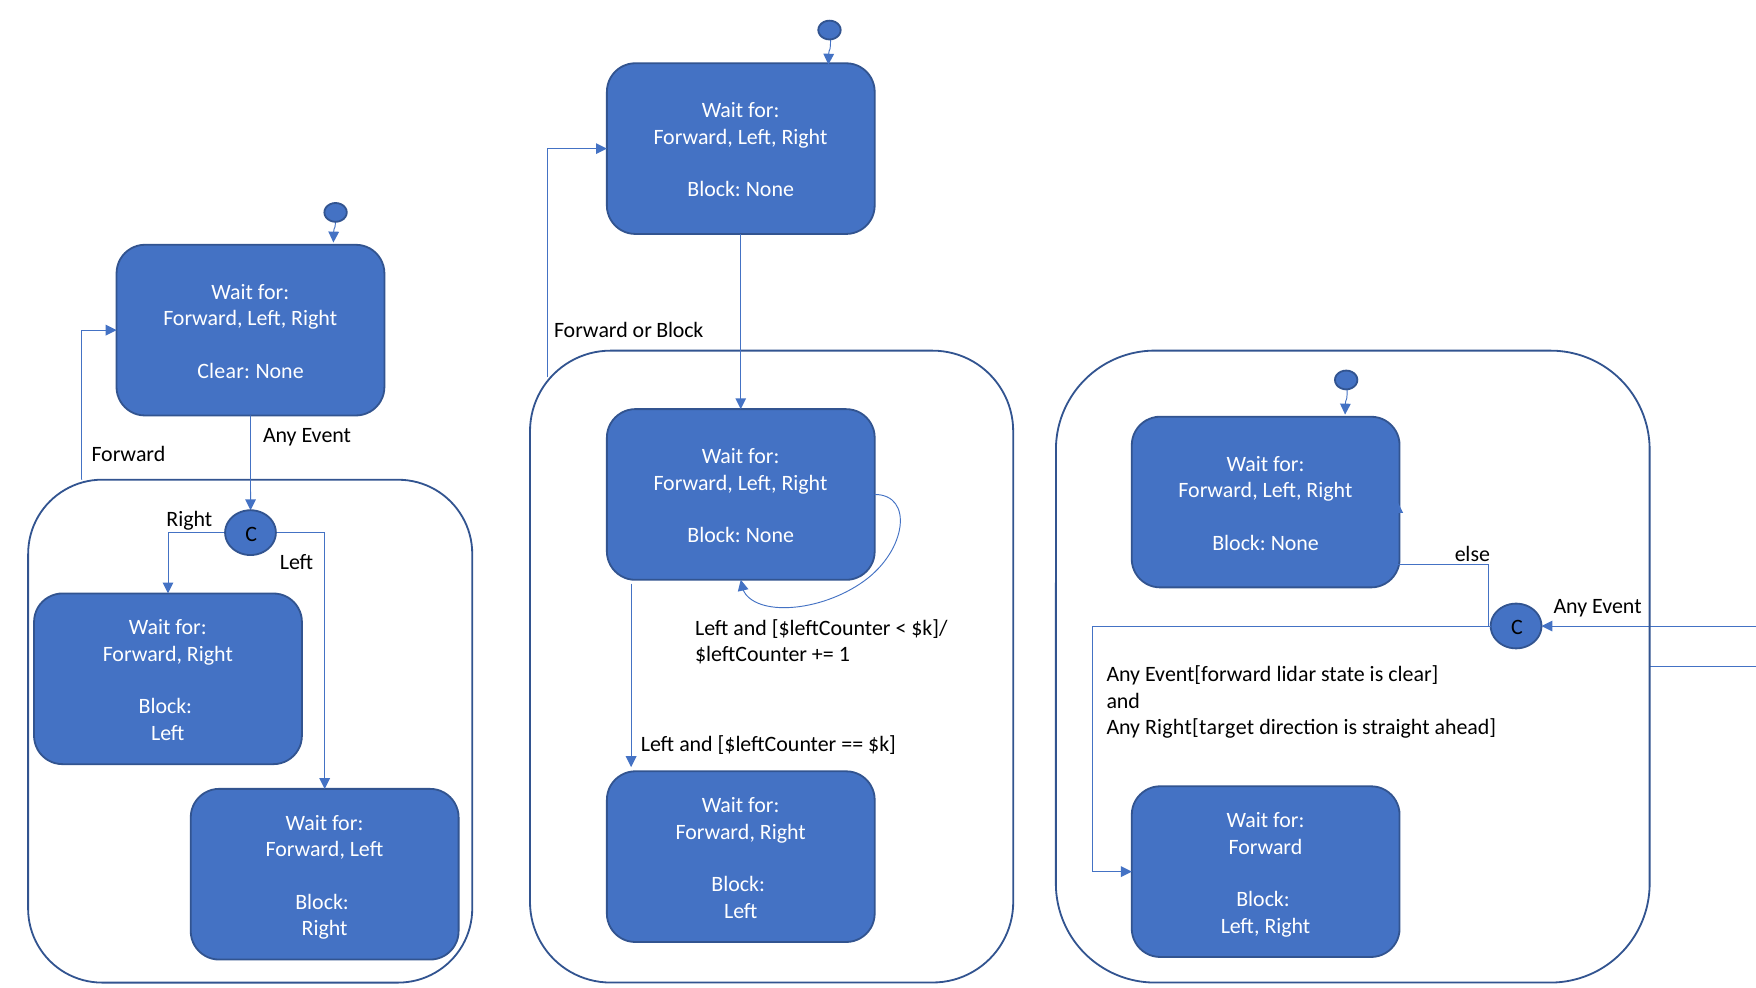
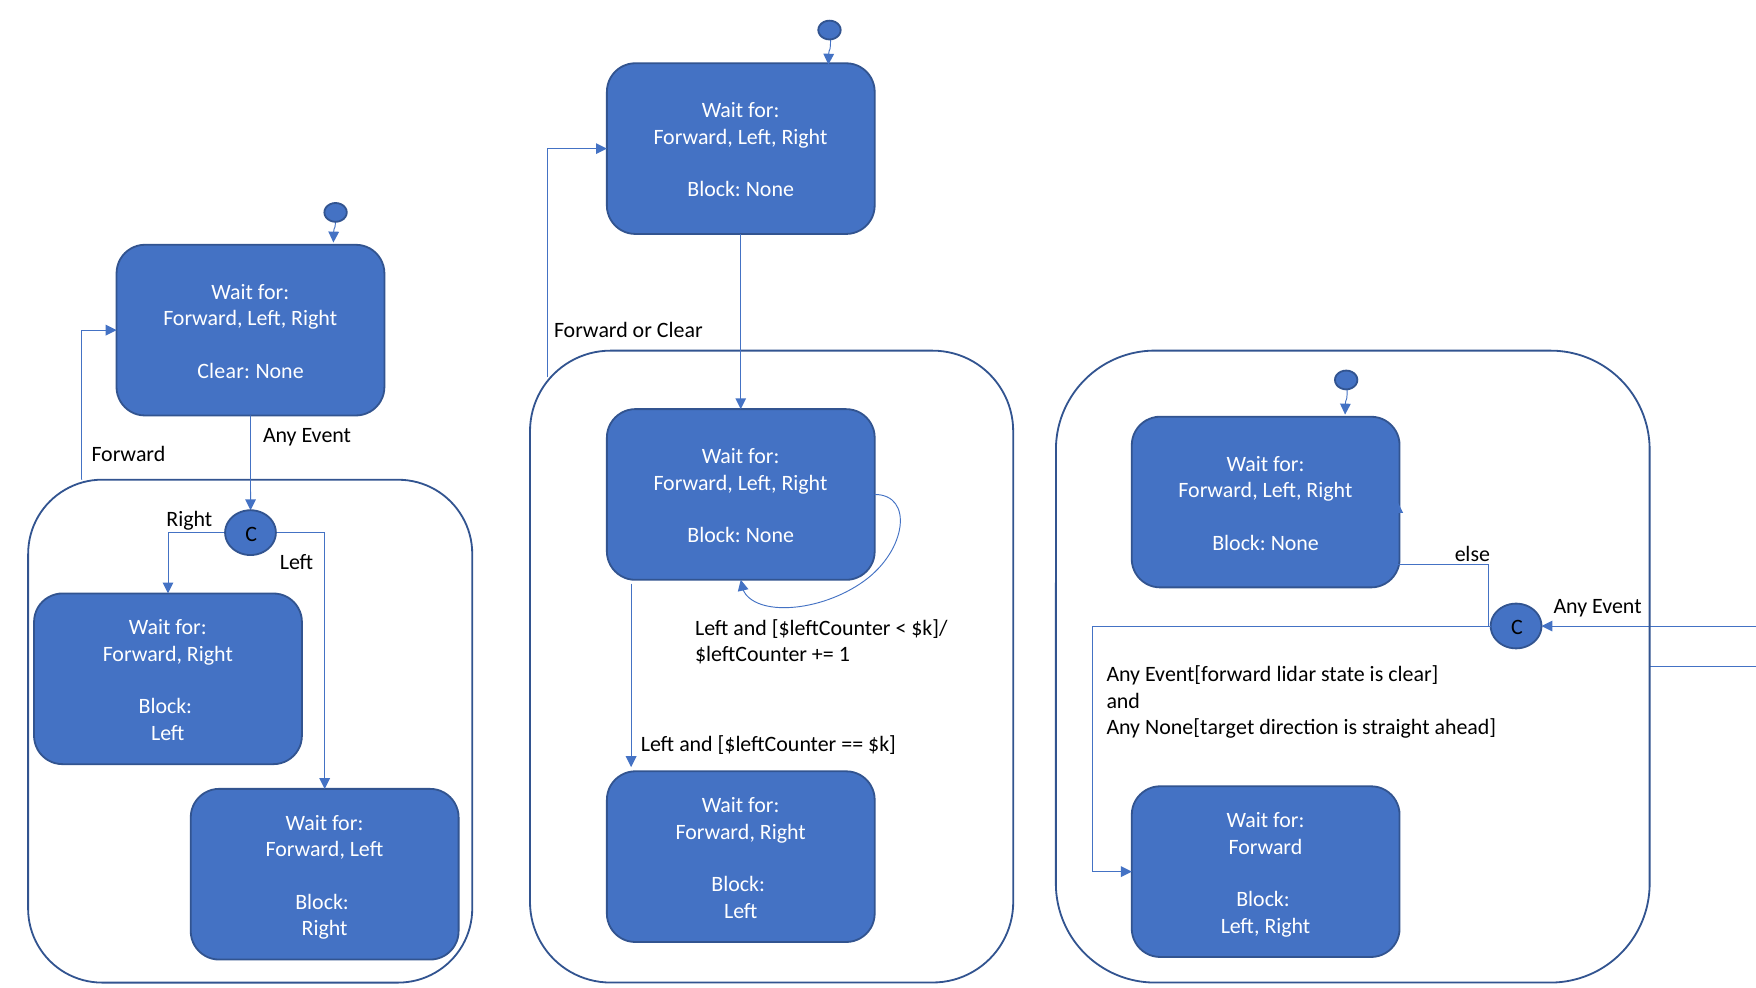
or Block: Block -> Clear (680, 330)
Right[target: Right[target -> None[target (1200, 727)
